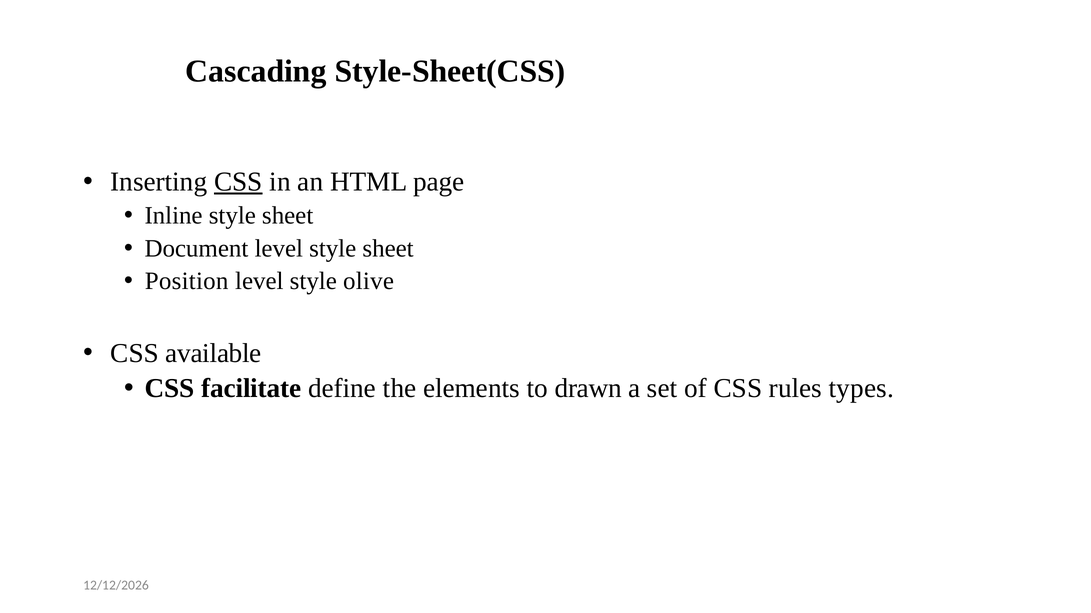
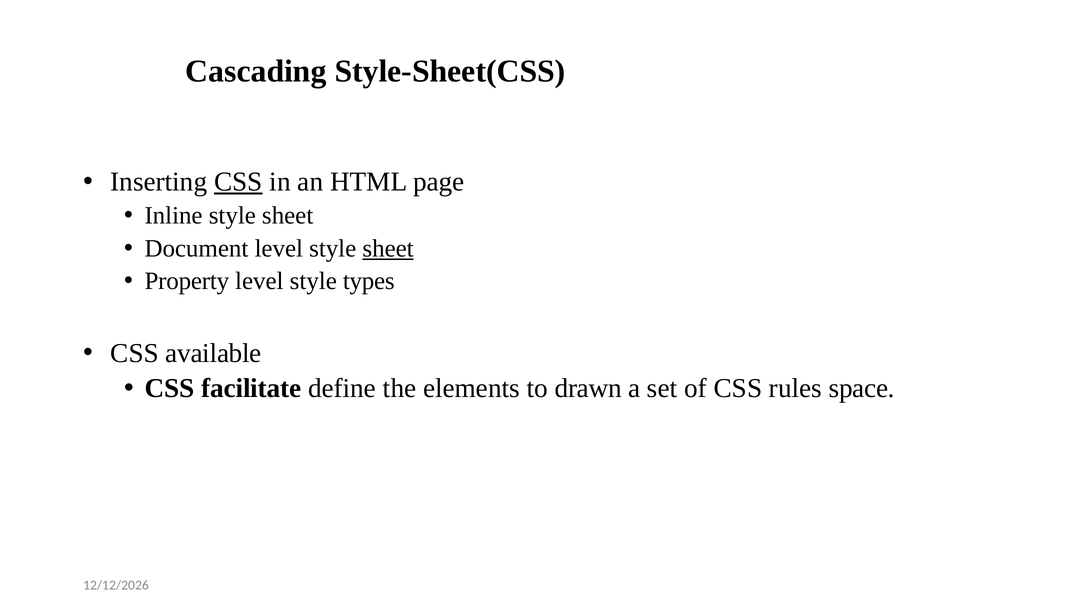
sheet underline: none -> present (388, 249)
Position: Position -> Property (187, 281)
olive: olive -> types (369, 281)
types: types -> space (862, 389)
